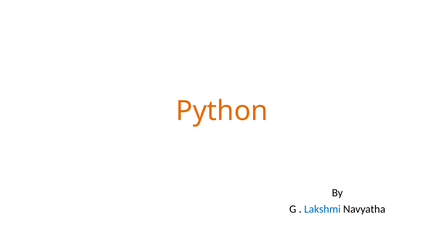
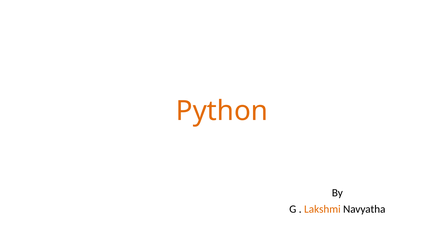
Lakshmi colour: blue -> orange (322, 209)
